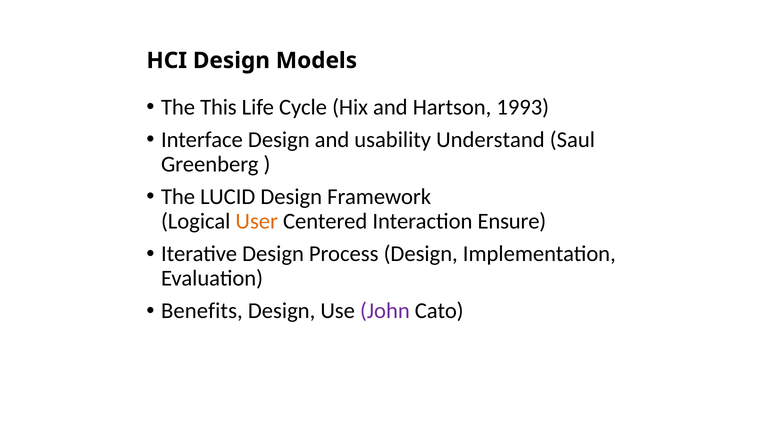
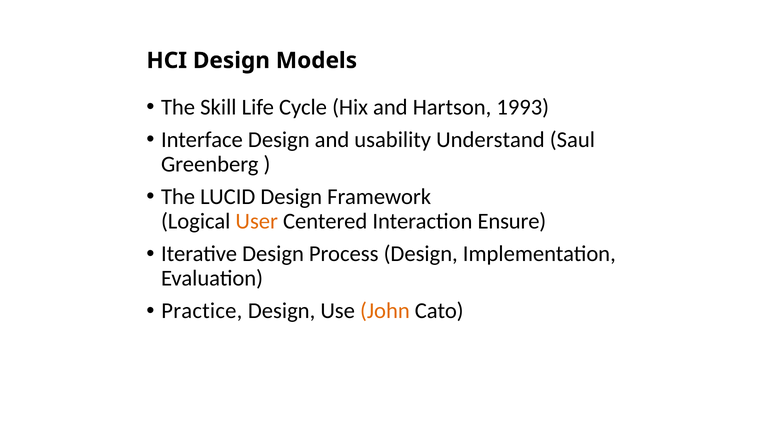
This: This -> Skill (218, 107)
Benefits: Benefits -> Practice (202, 311)
John colour: purple -> orange (385, 311)
